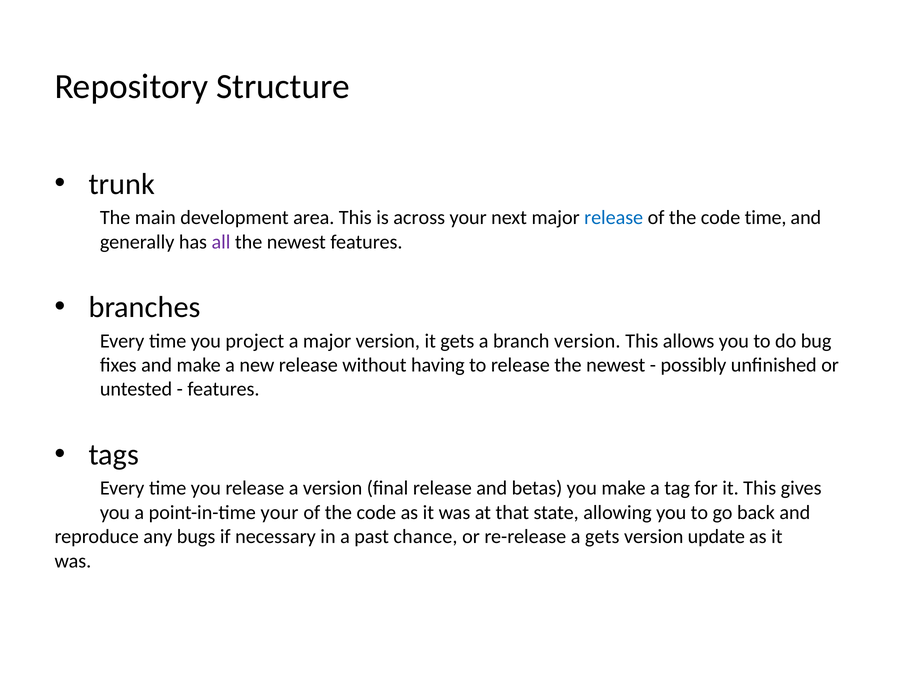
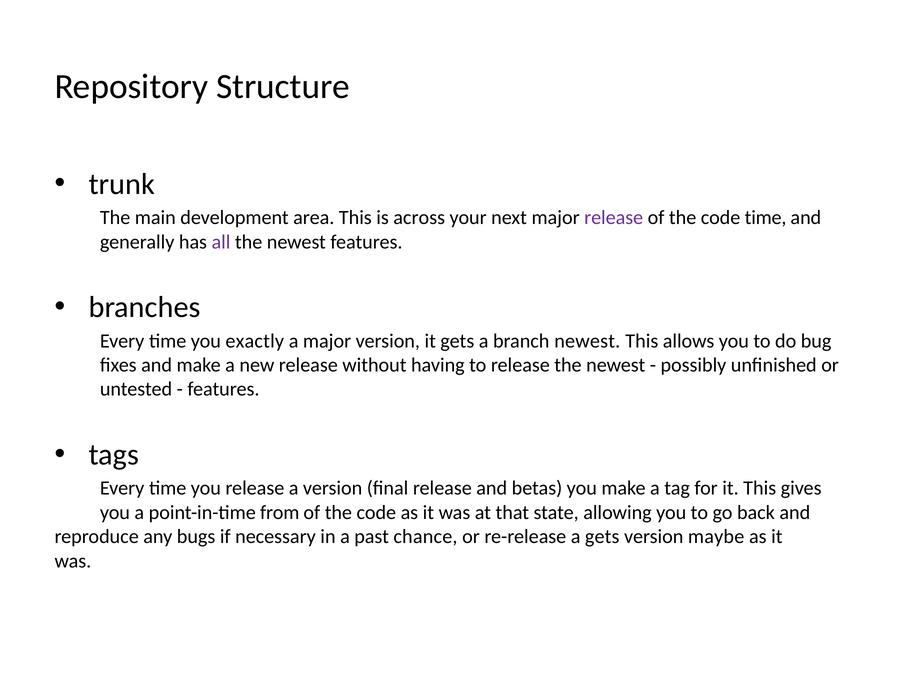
release colour: blue -> purple (614, 218)
project: project -> exactly (255, 341)
branch version: version -> newest (587, 341)
point-in-time your: your -> from (280, 512)
update: update -> maybe (716, 537)
